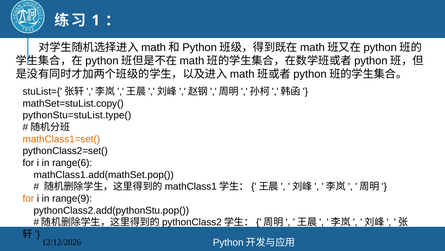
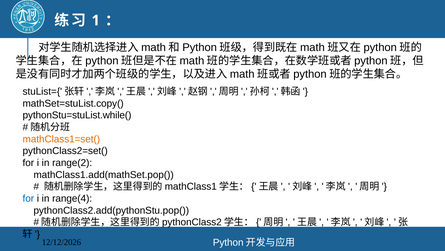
pythonStu=stuList.type(: pythonStu=stuList.type( -> pythonStu=stuList.while( (77, 115)
range(6: range(6 -> range(2 (72, 162)
for colour: orange -> blue (28, 198)
range(9: range(9 -> range(4 (72, 198)
